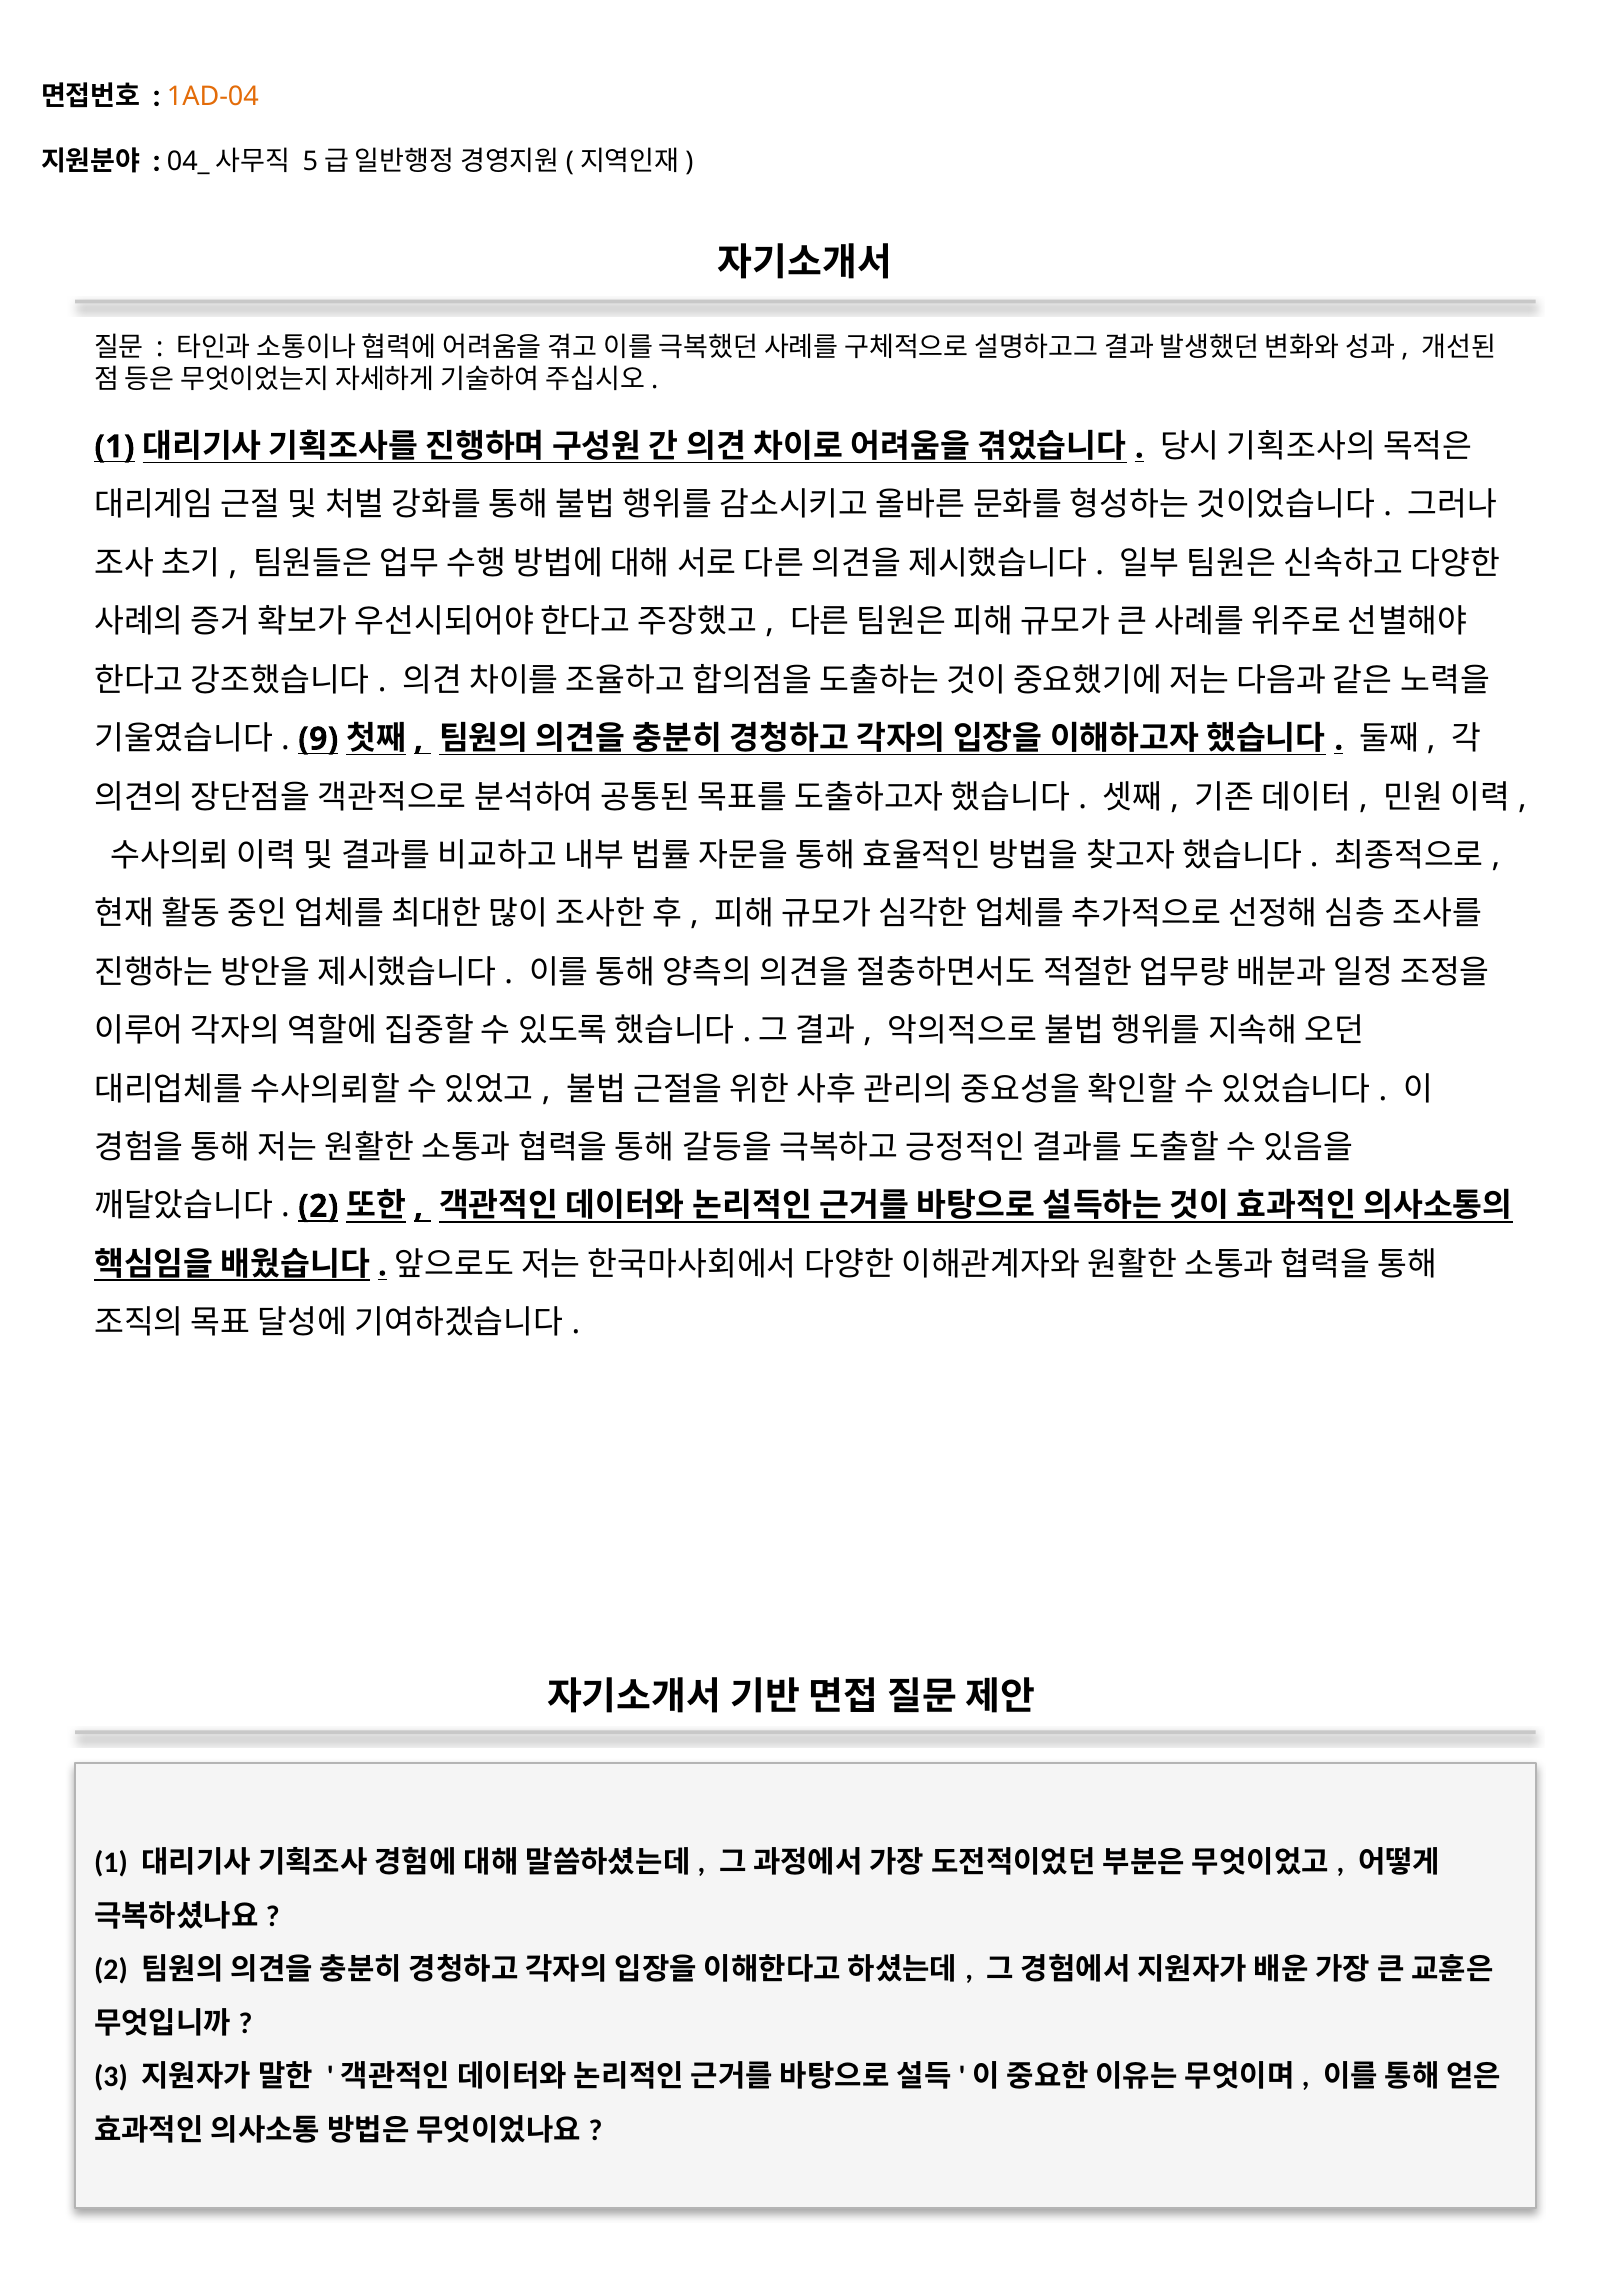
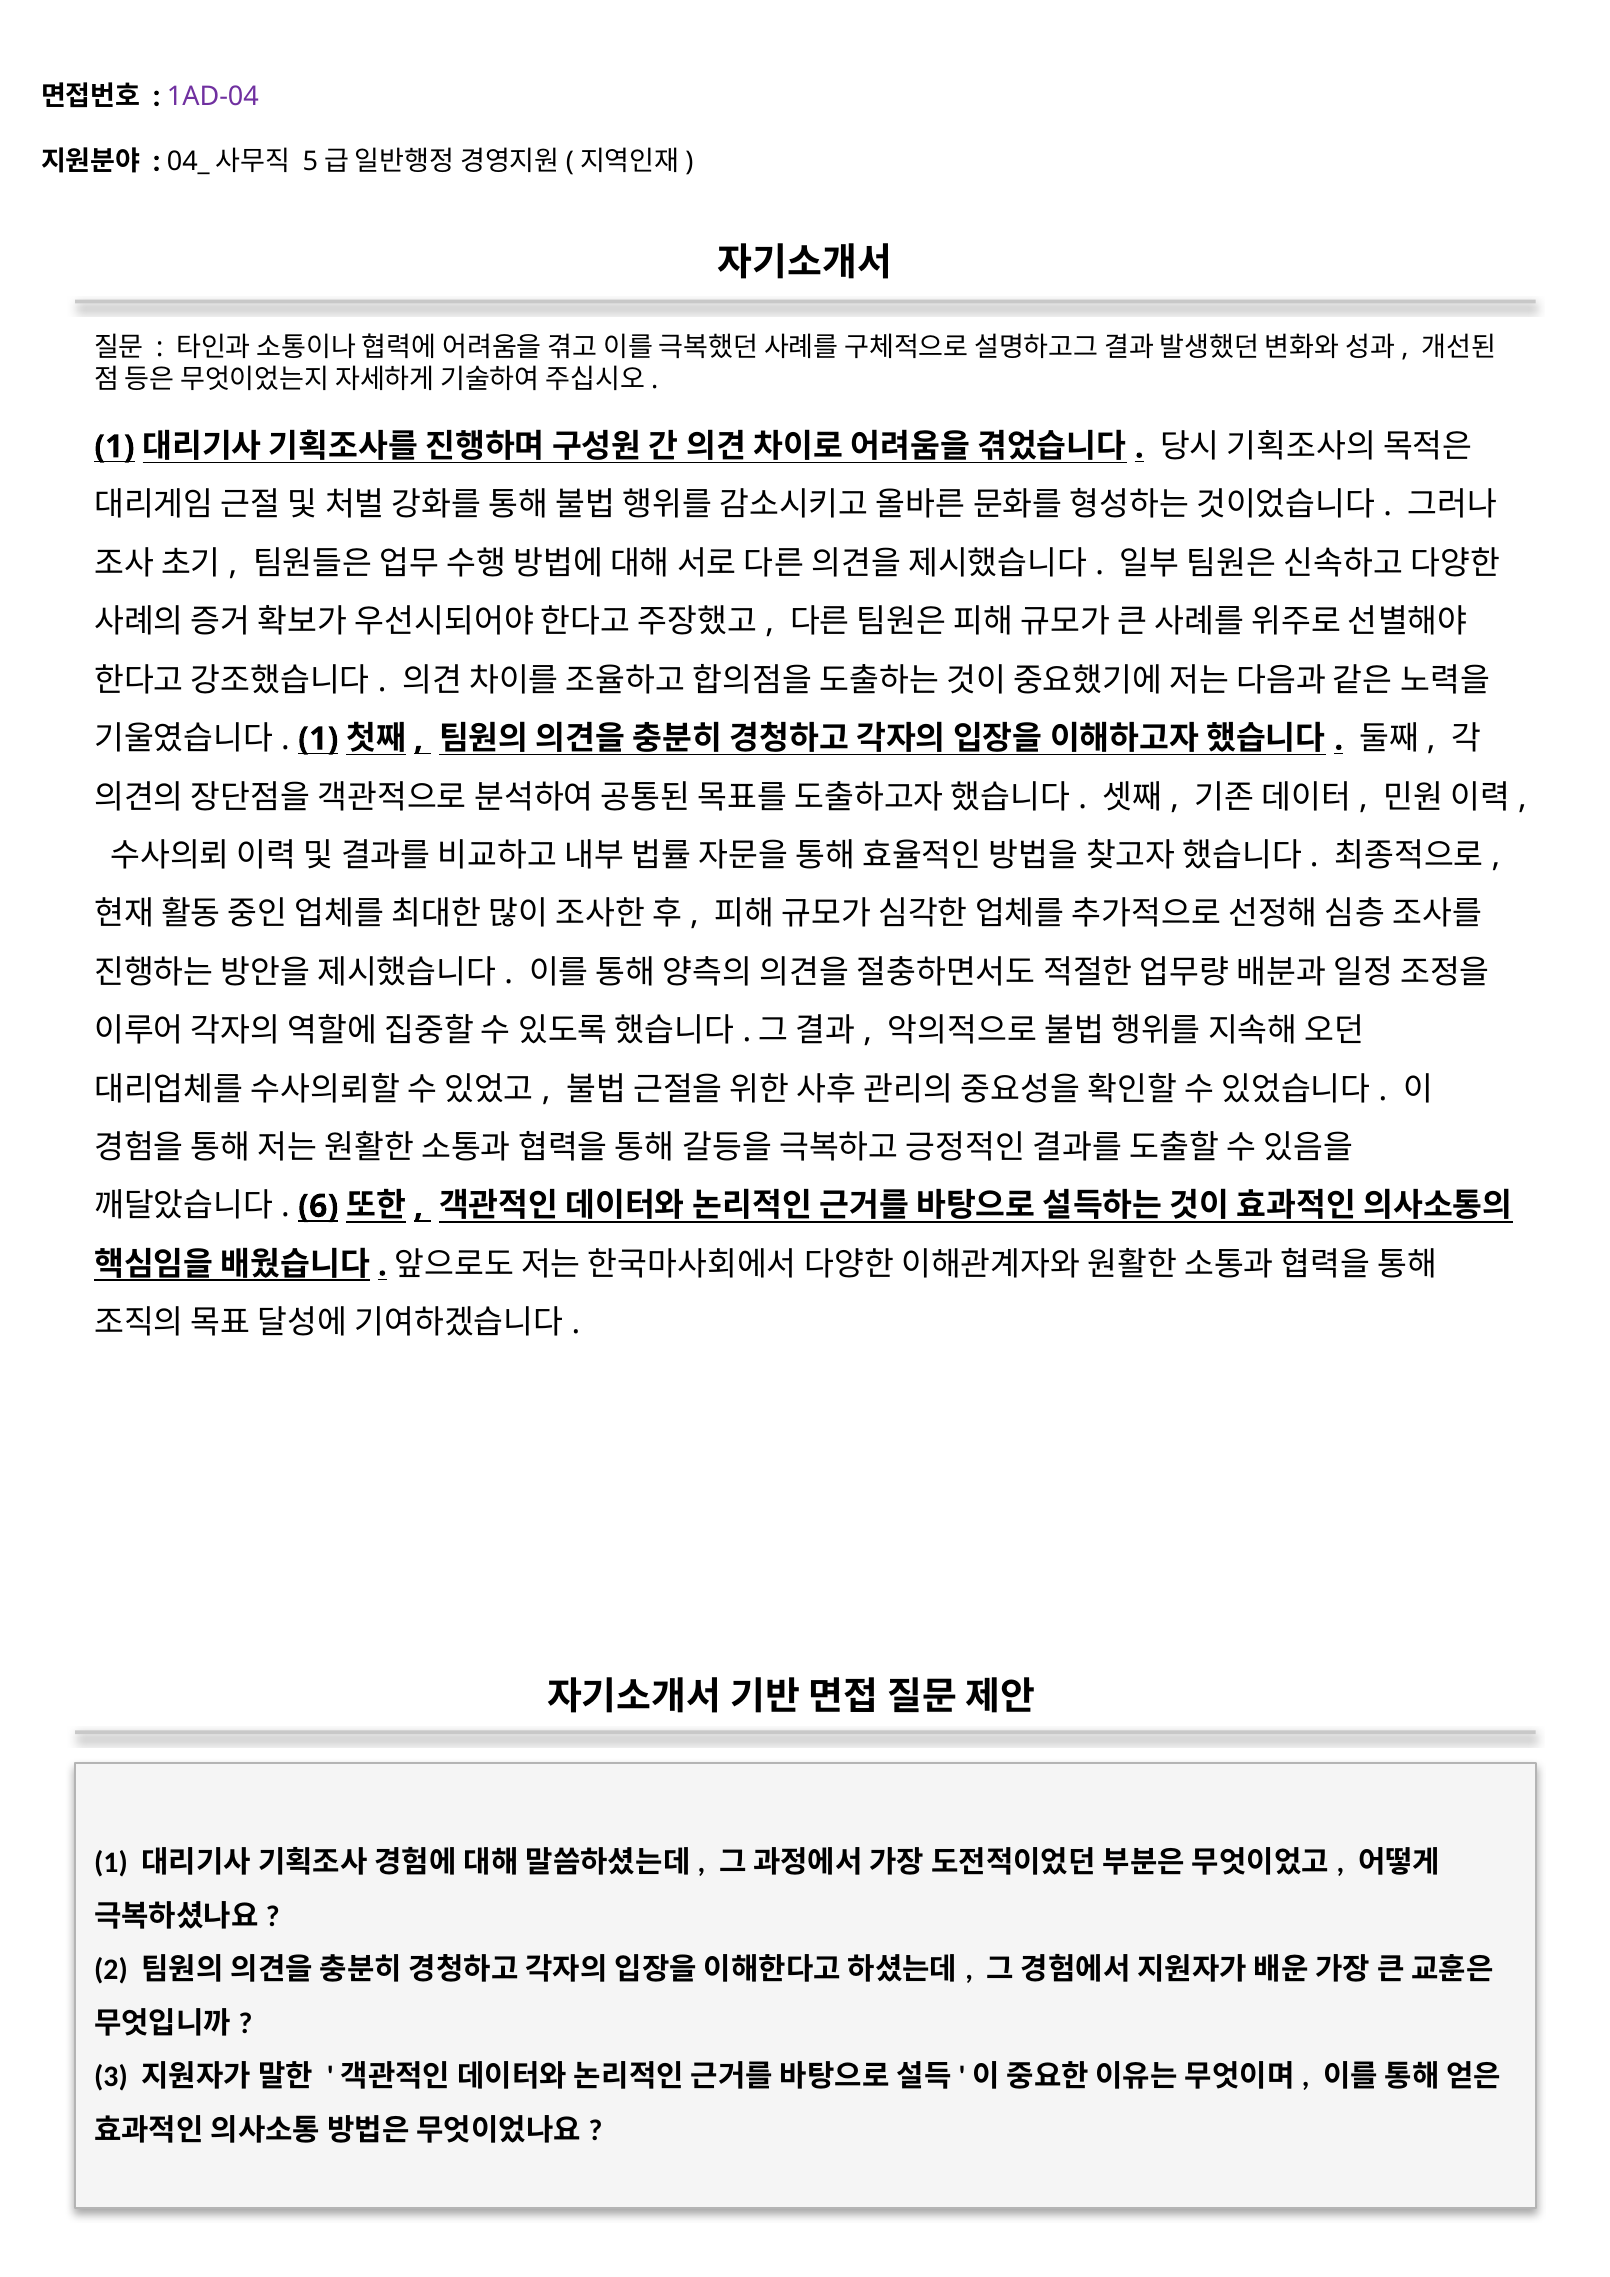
1AD-04 colour: orange -> purple (213, 97)
9: 9 -> 1 (318, 739)
2: 2 -> 6 (318, 1206)
